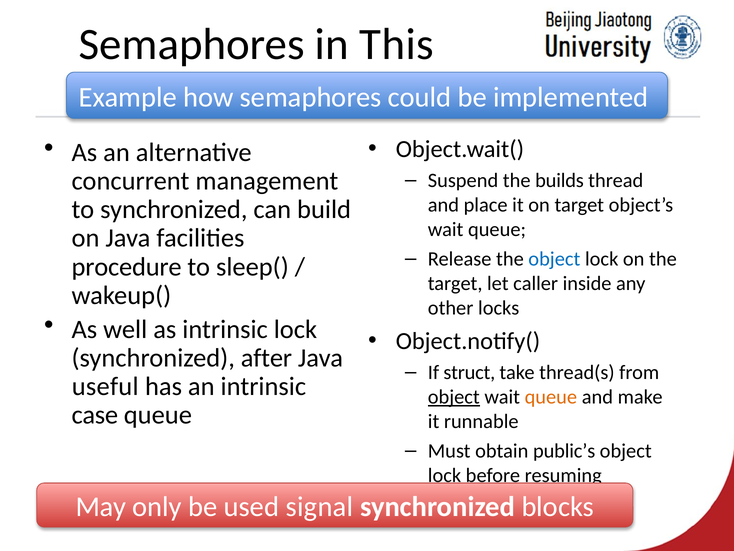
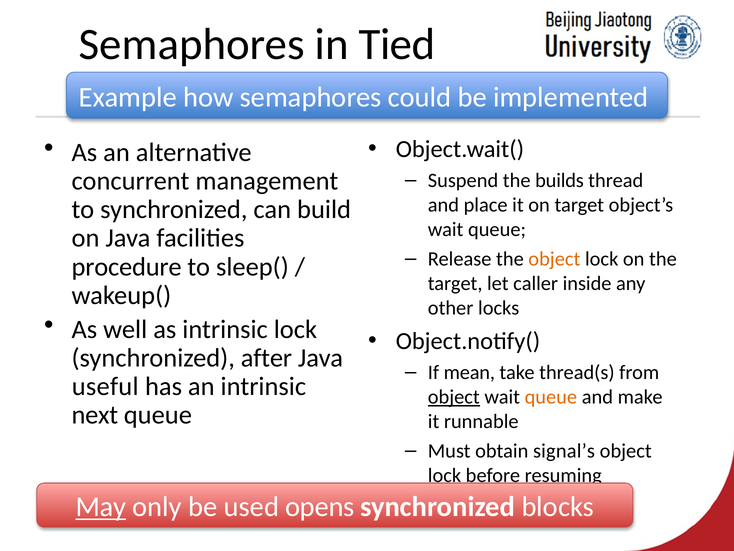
This: This -> Tied (397, 45)
object colour: blue -> orange (554, 259)
struct: struct -> mean (469, 372)
case: case -> next (95, 415)
public’s: public’s -> signal’s (564, 451)
May underline: none -> present (101, 507)
signal: signal -> opens (320, 507)
